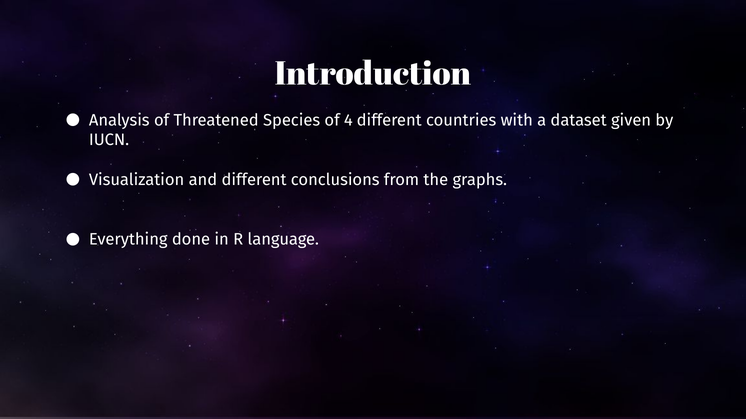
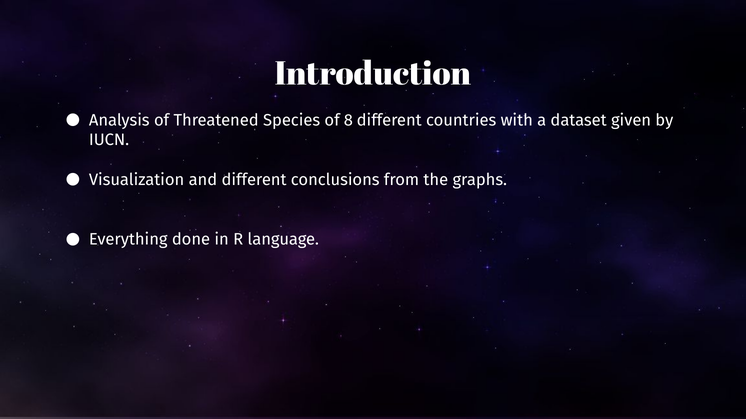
4: 4 -> 8 (348, 120)
